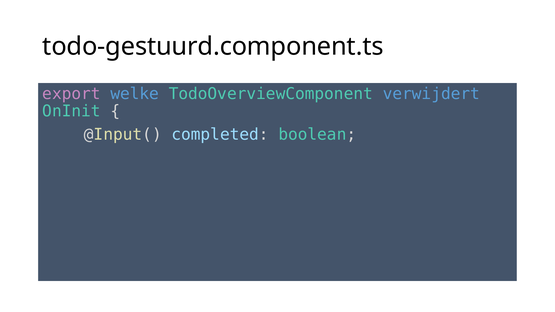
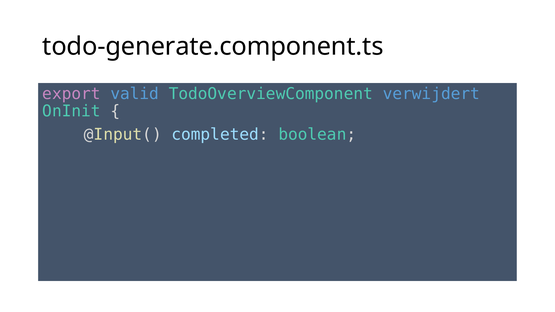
todo-gestuurd.component.ts: todo-gestuurd.component.ts -> todo-generate.component.ts (213, 47)
welke: welke -> valid (135, 94)
